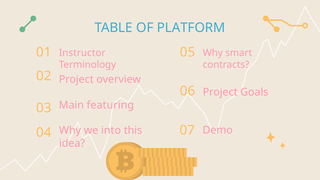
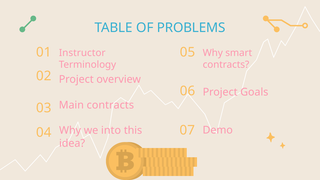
PLATFORM: PLATFORM -> PROBLEMS (191, 28)
Main featuring: featuring -> contracts (110, 105)
